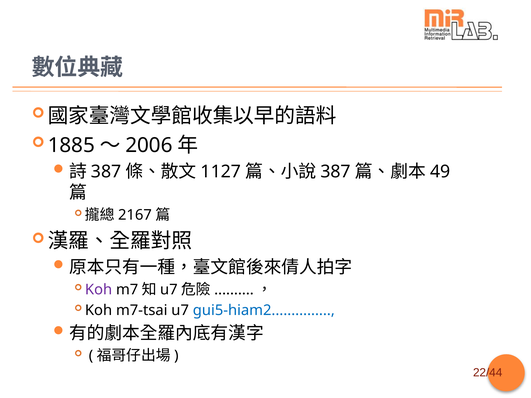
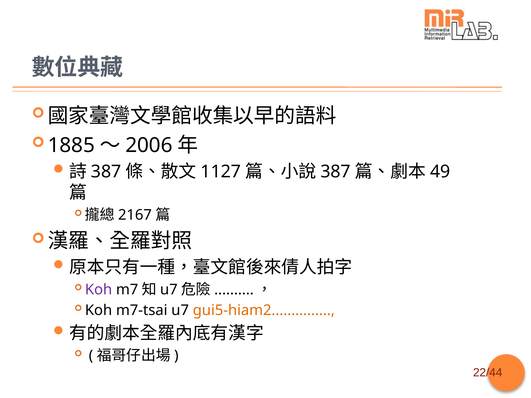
gui5-hiam2 colour: blue -> orange (264, 310)
